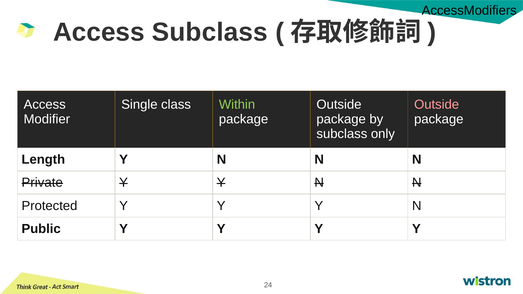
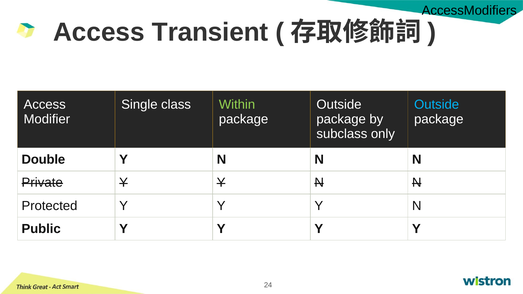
Access Subclass: Subclass -> Transient (210, 32)
Outside colour: pink -> light blue (437, 105)
Length: Length -> Double (43, 160)
